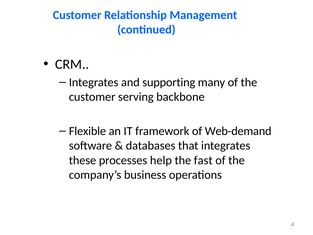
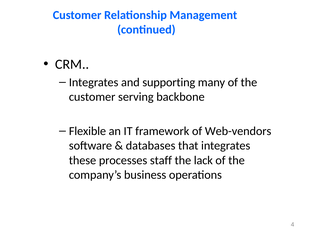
Web-demand: Web-demand -> Web-vendors (238, 131)
help: help -> staff (161, 160)
fast: fast -> lack (203, 160)
